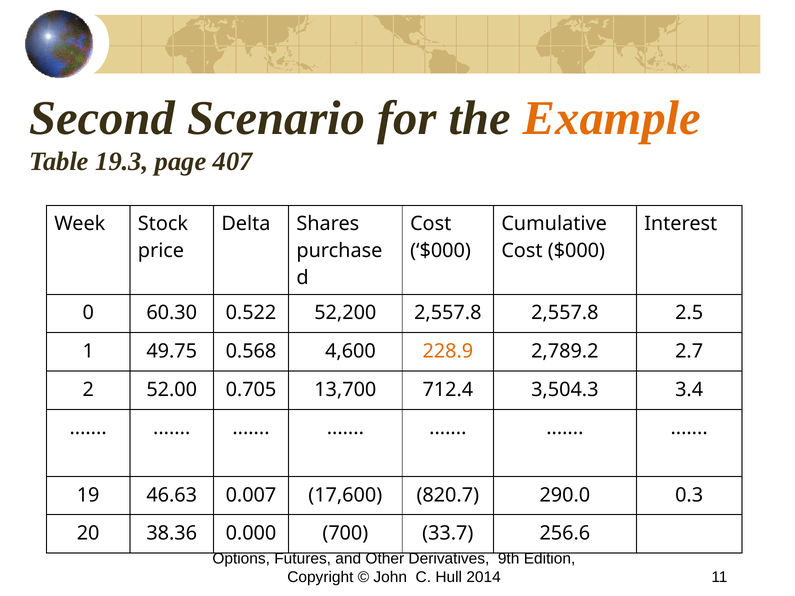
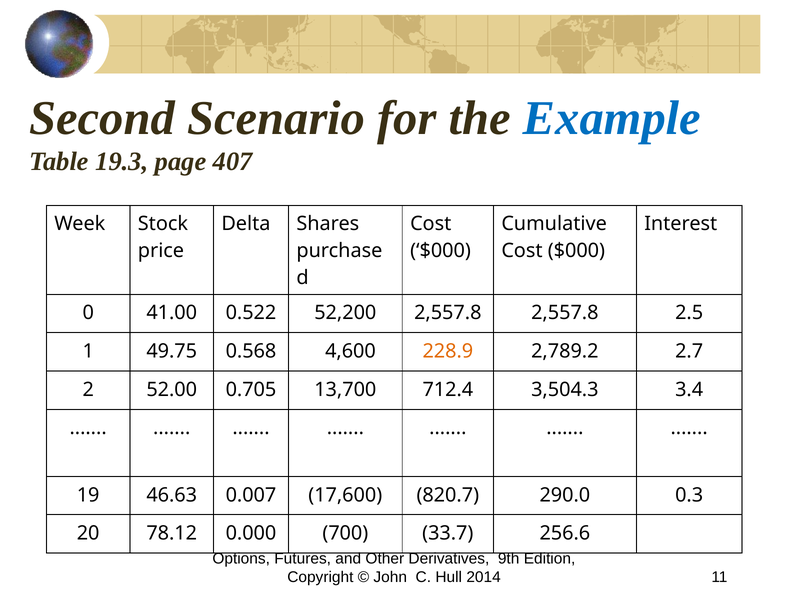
Example colour: orange -> blue (612, 118)
60.30: 60.30 -> 41.00 (172, 313)
38.36: 38.36 -> 78.12 (172, 534)
